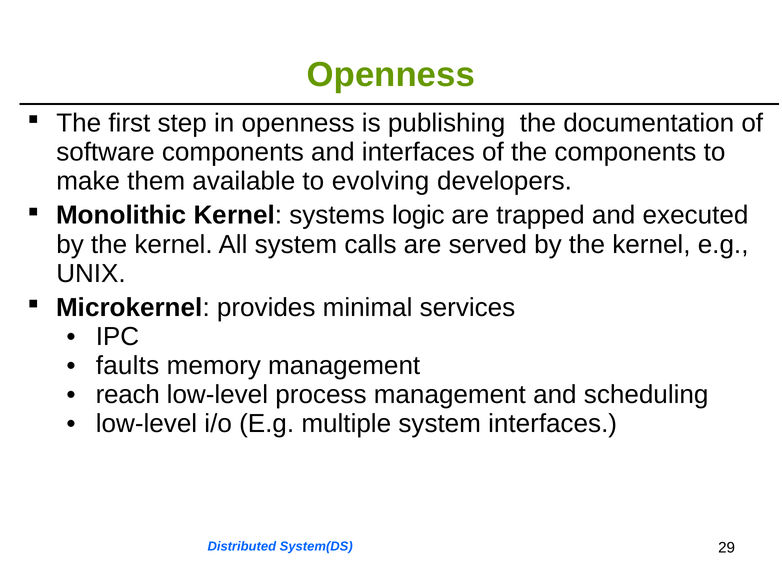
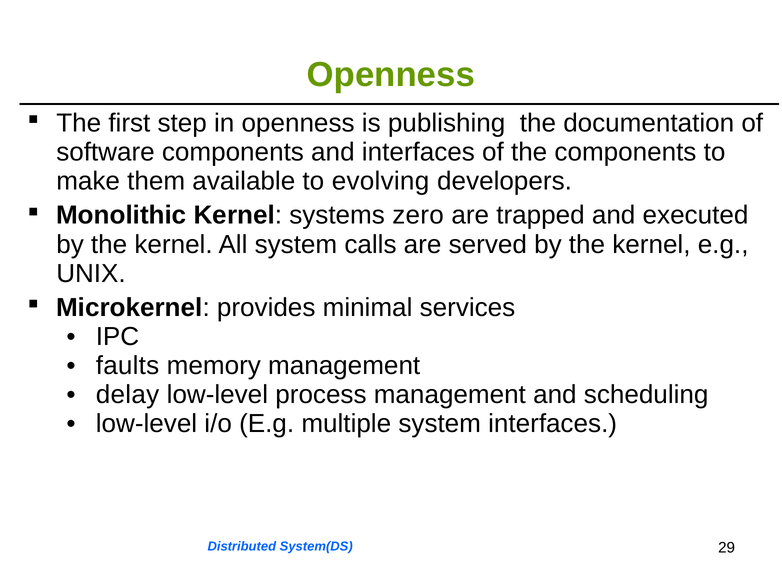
logic: logic -> zero (418, 216)
reach: reach -> delay (128, 395)
